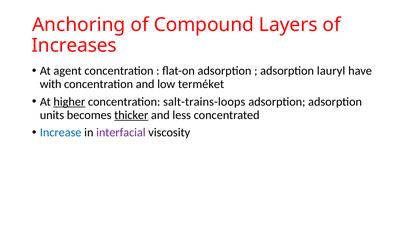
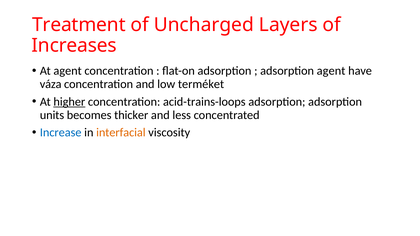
Anchoring: Anchoring -> Treatment (79, 25)
Compound: Compound -> Uncharged (204, 25)
adsorption lauryl: lauryl -> agent (331, 71)
with: with -> váza (51, 84)
salt-trains-loops: salt-trains-loops -> acid-trains-loops (204, 102)
thicker underline: present -> none (131, 115)
interfacial colour: purple -> orange (121, 133)
